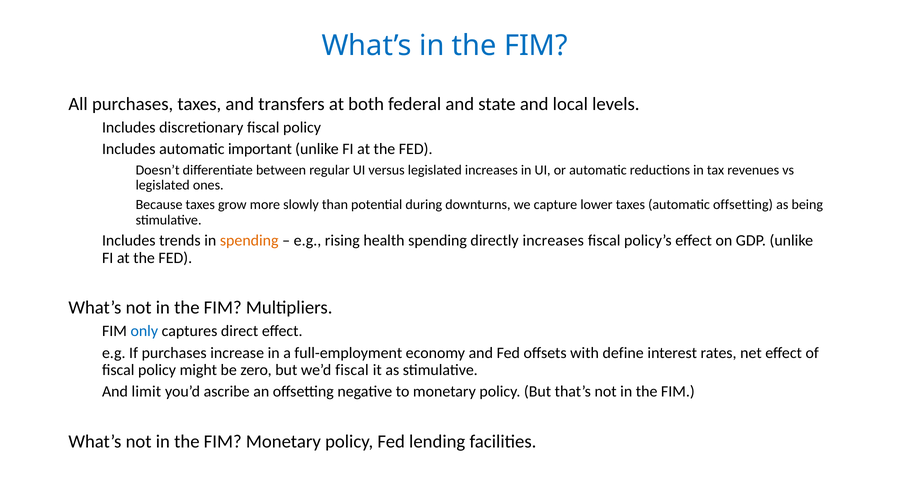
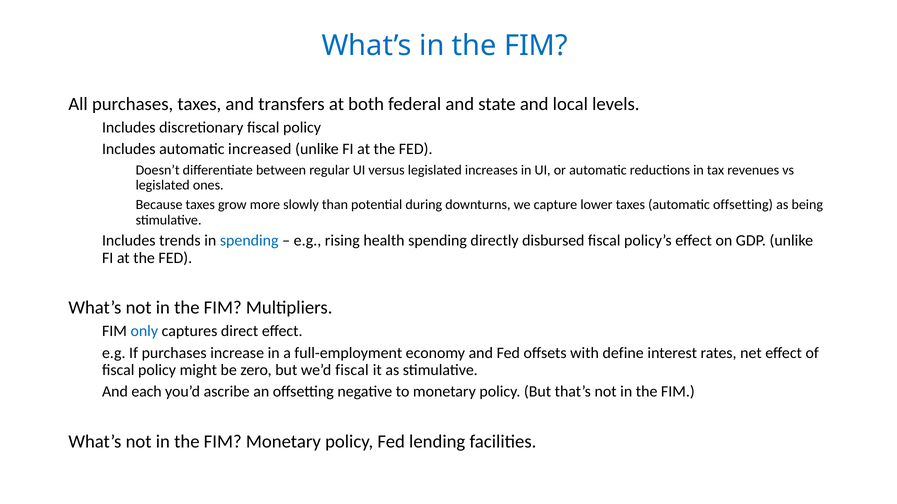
important: important -> increased (260, 149)
spending colour: orange -> blue (249, 241)
directly increases: increases -> disbursed (553, 241)
limit: limit -> each (147, 392)
